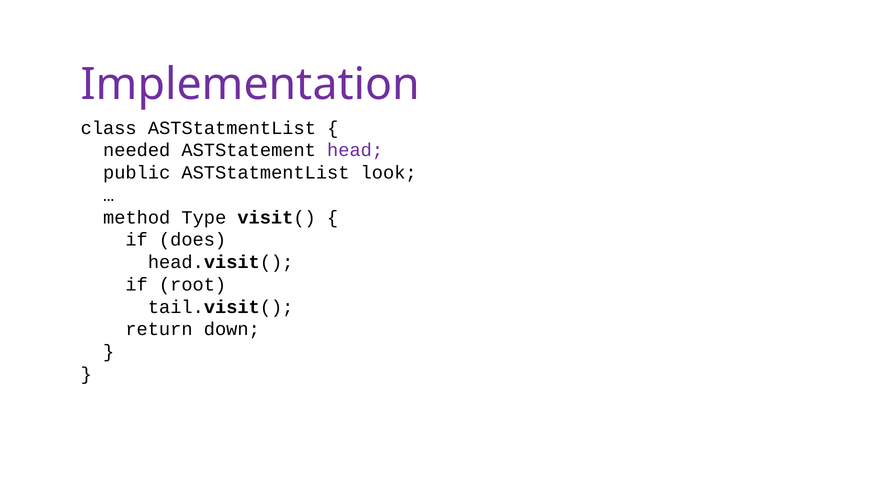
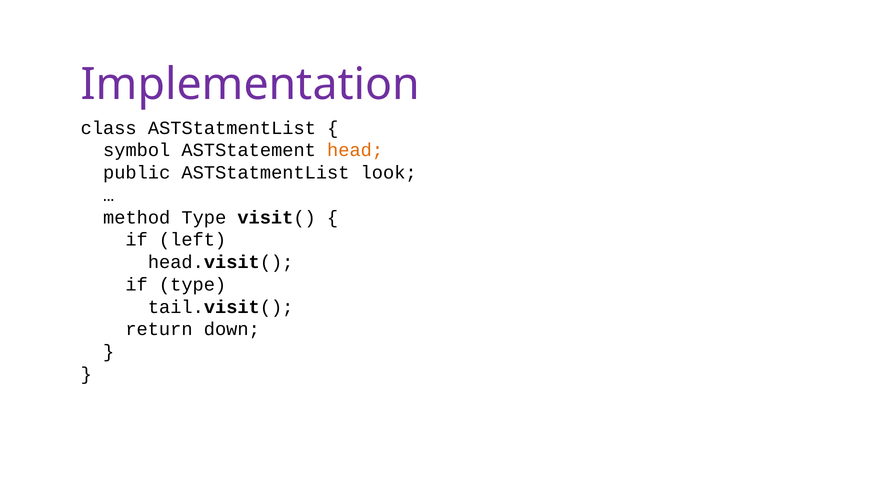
needed: needed -> symbol (137, 150)
head colour: purple -> orange (355, 150)
does: does -> left (193, 240)
if root: root -> type (193, 284)
